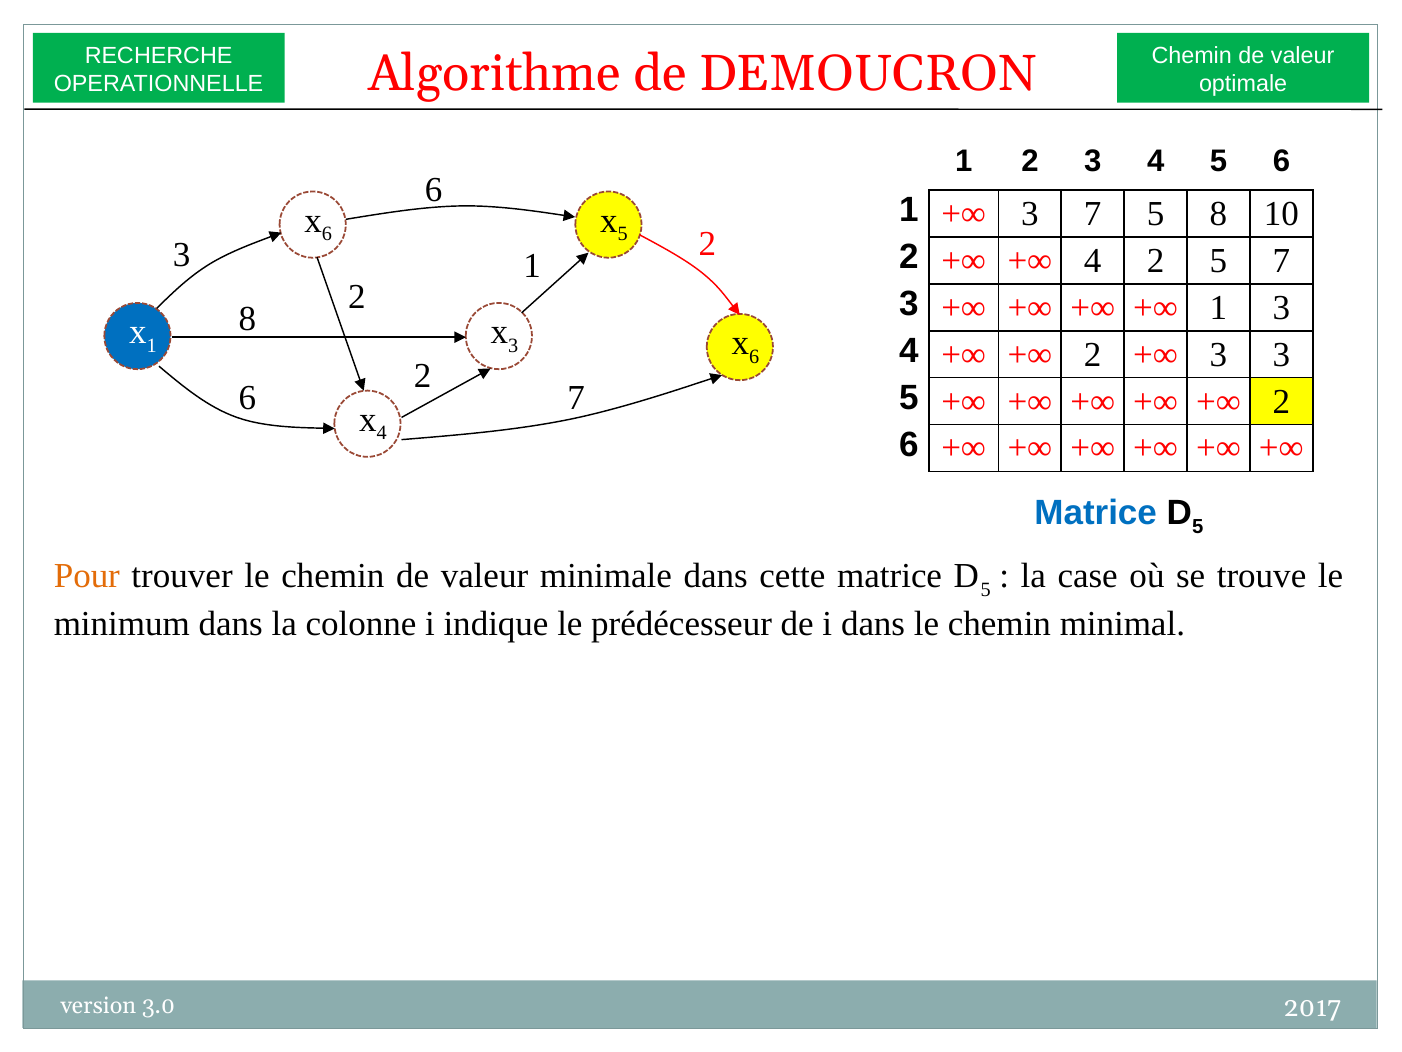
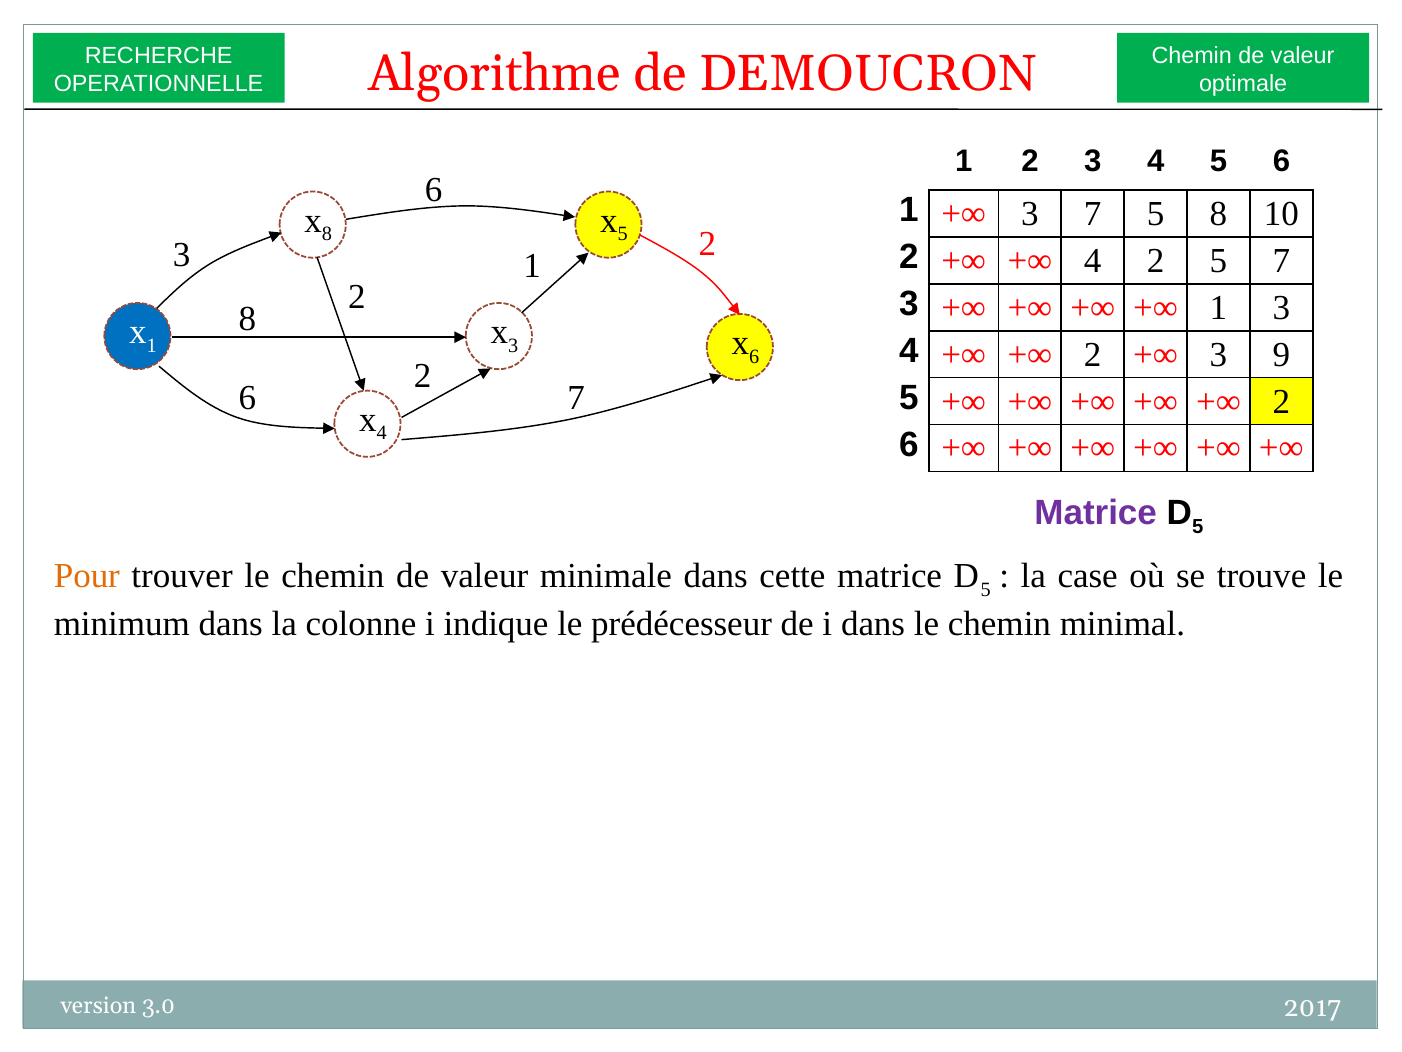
6: 6 -> 8 (327, 234)
3: 3 -> 9 (1281, 354)
Matrice colour: blue -> purple (1096, 513)
